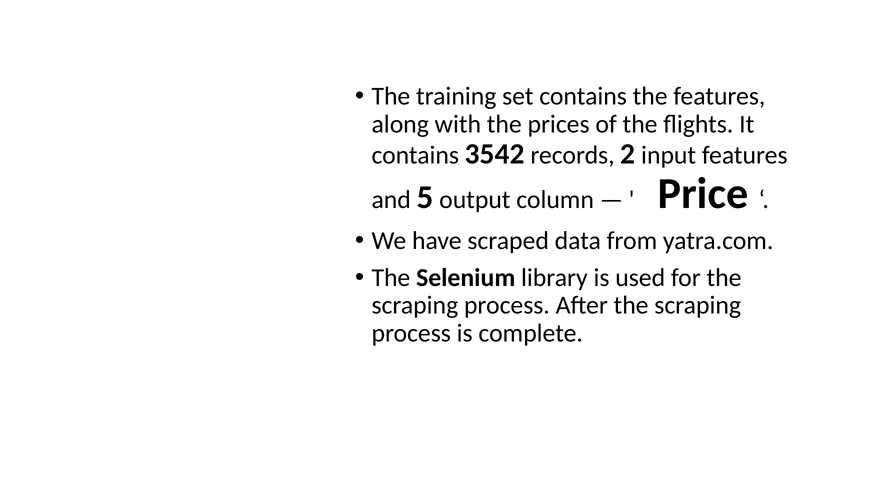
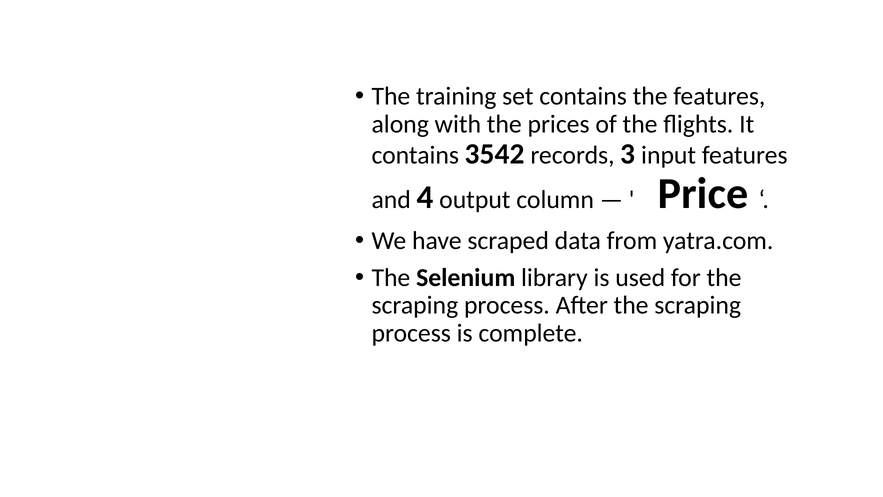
2: 2 -> 3 (628, 154)
5: 5 -> 4 (425, 197)
